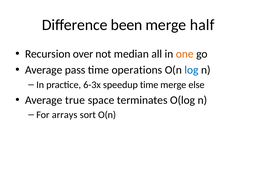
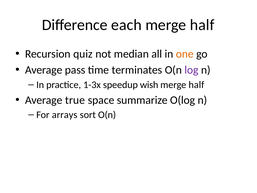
been: been -> each (126, 25)
over: over -> quiz (83, 54)
operations: operations -> terminates (137, 70)
log colour: blue -> purple (191, 70)
6-3x: 6-3x -> 1-3x (92, 85)
speedup time: time -> wish (149, 85)
else: else -> half (196, 85)
terminates: terminates -> summarize (142, 100)
